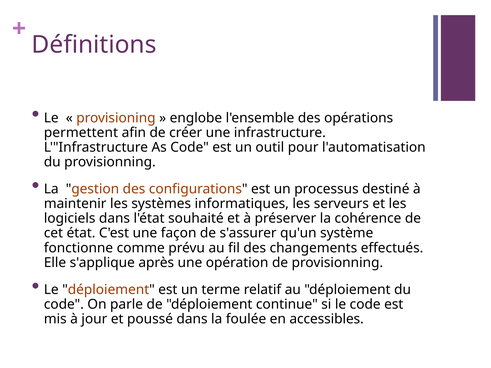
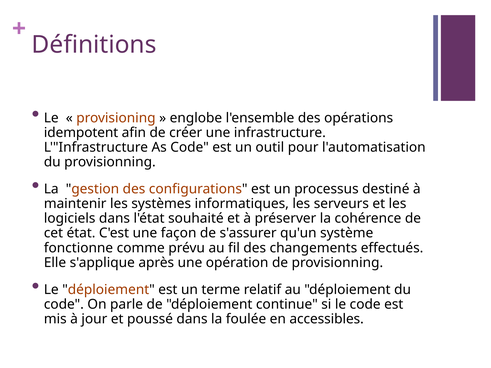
permettent: permettent -> idempotent (81, 133)
